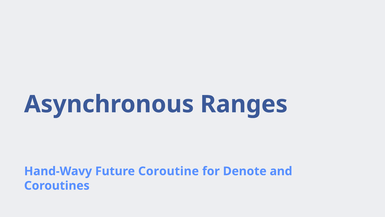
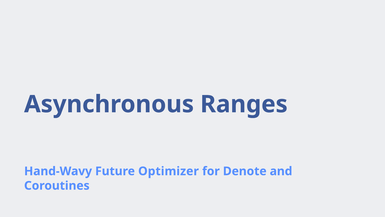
Coroutine: Coroutine -> Optimizer (169, 171)
